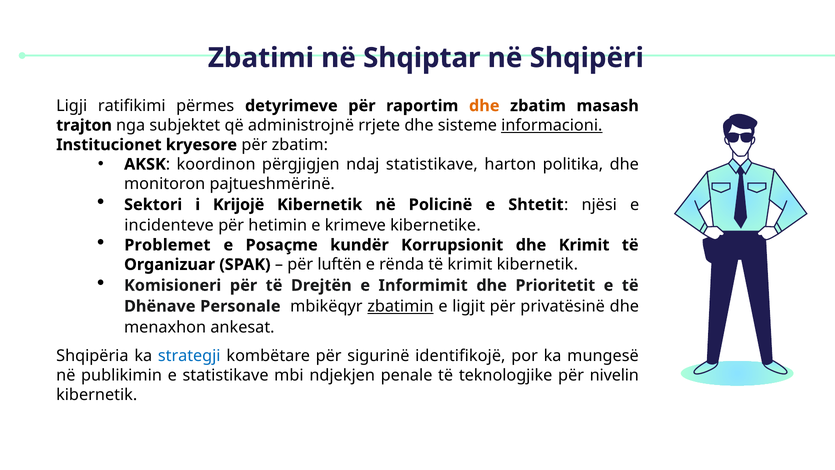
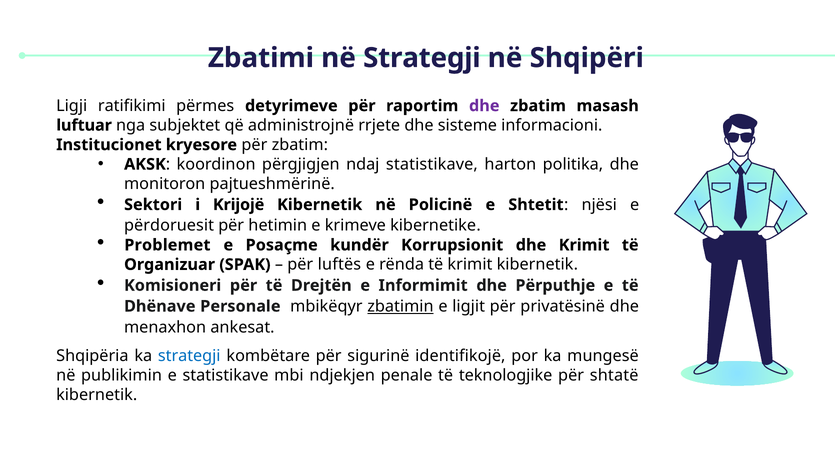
në Shqiptar: Shqiptar -> Strategji (422, 58)
dhe colour: orange -> purple (484, 106)
trajton: trajton -> luftuar (84, 125)
informacioni underline: present -> none (552, 125)
incidenteve: incidenteve -> përdoruesit (169, 225)
luftën: luftën -> luftës (339, 264)
Prioritetit: Prioritetit -> Përputhje (555, 285)
nivelin: nivelin -> shtatë (614, 375)
